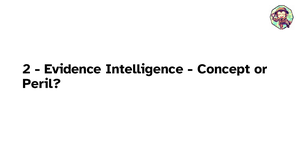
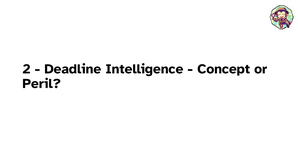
Evidence: Evidence -> Deadline (73, 69)
